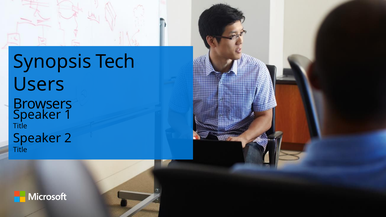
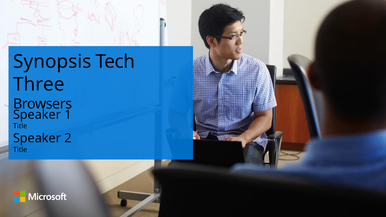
Users: Users -> Three (39, 84)
